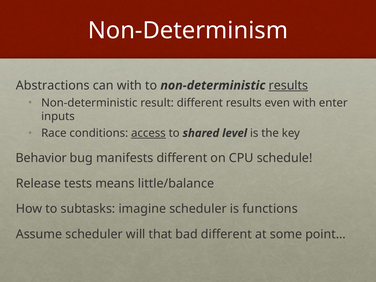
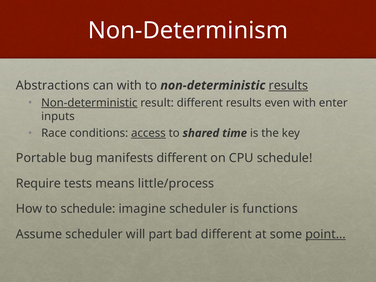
Non-deterministic underline: none -> present (89, 103)
level: level -> time (235, 133)
Behavior: Behavior -> Portable (41, 158)
Release: Release -> Require (38, 183)
little/balance: little/balance -> little/process (176, 183)
to subtasks: subtasks -> schedule (88, 209)
that: that -> part (160, 234)
point… underline: none -> present (326, 234)
